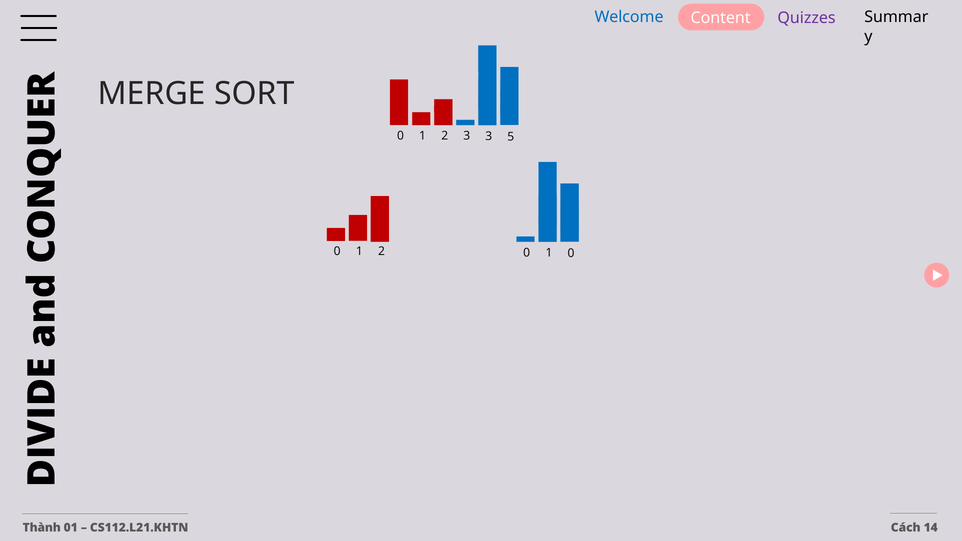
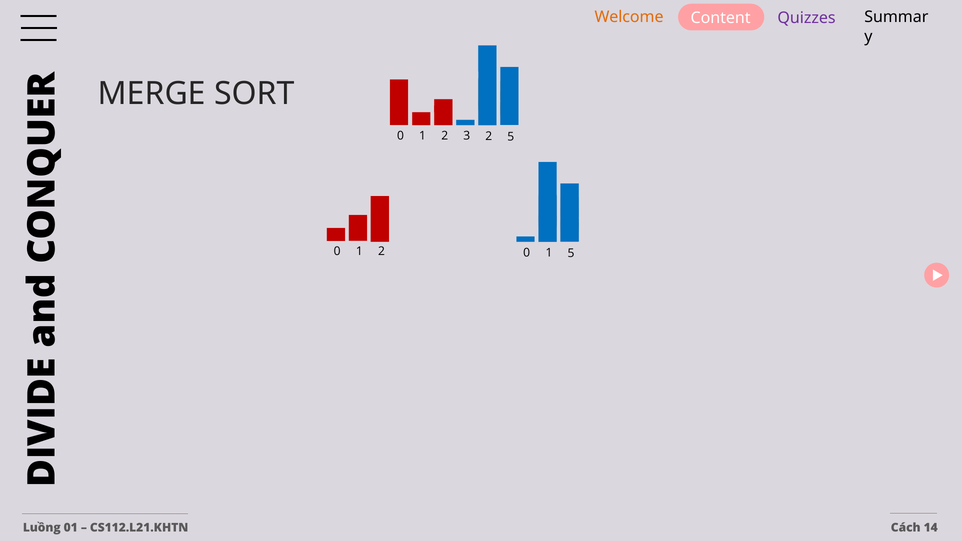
Welcome colour: blue -> orange (629, 17)
3 3: 3 -> 2 (489, 136)
1 0: 0 -> 5 (571, 253)
Thành: Thành -> Luồng (42, 528)
